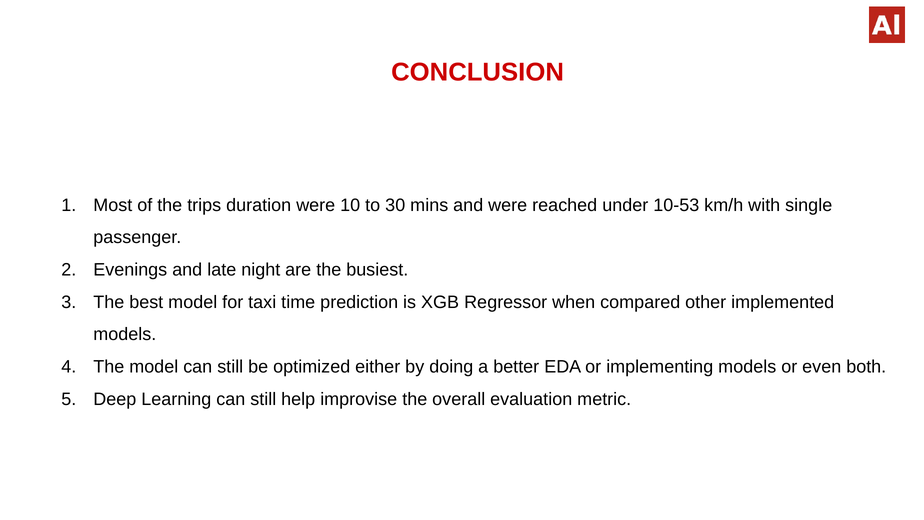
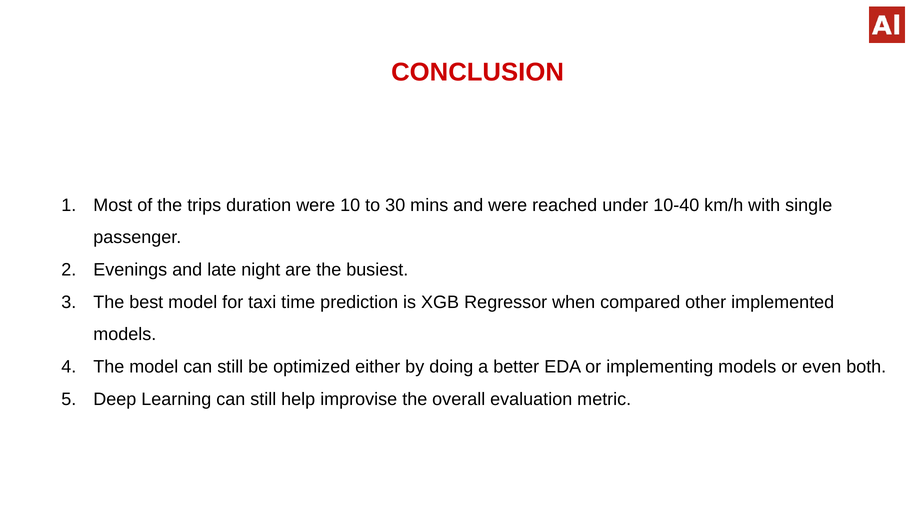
10-53: 10-53 -> 10-40 (676, 205)
